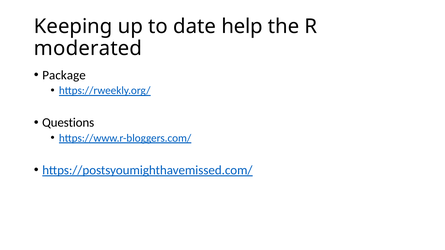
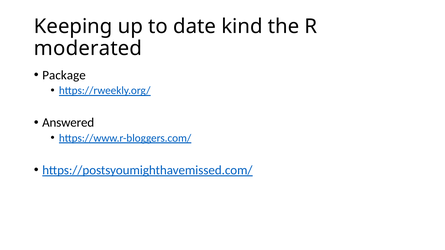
help: help -> kind (242, 26)
Questions: Questions -> Answered (68, 123)
